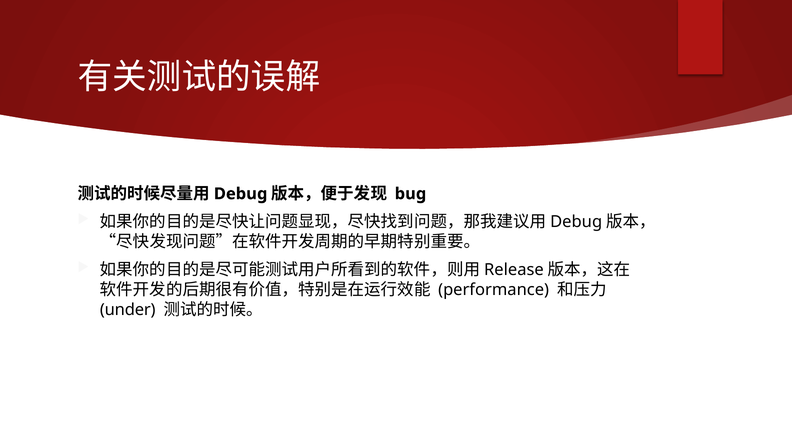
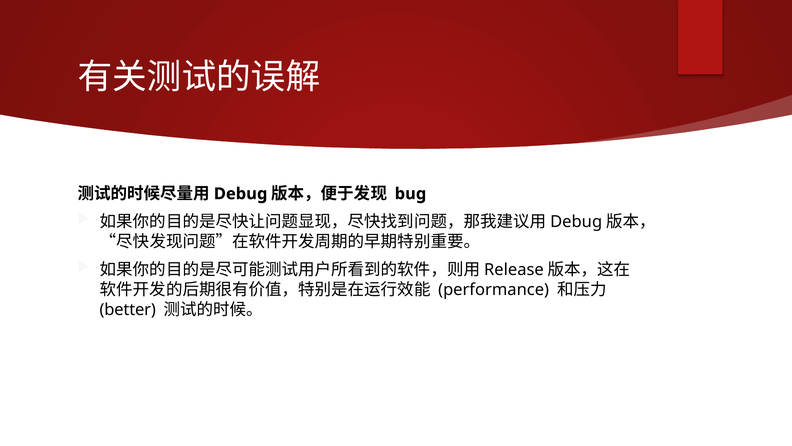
under: under -> better (128, 309)
